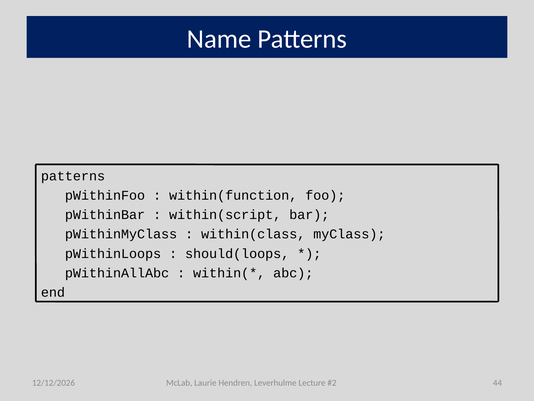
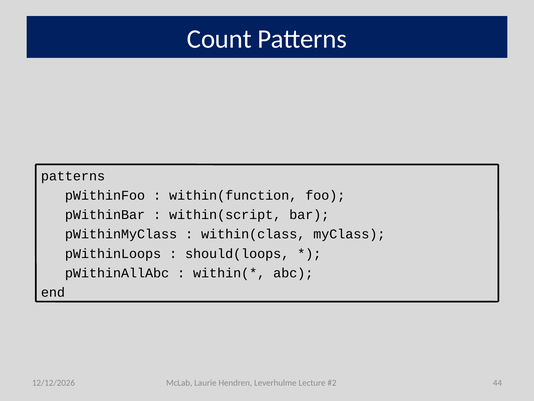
Name: Name -> Count (219, 39)
